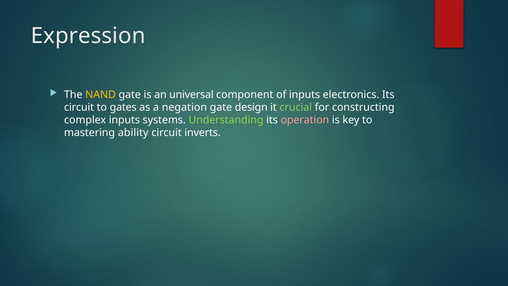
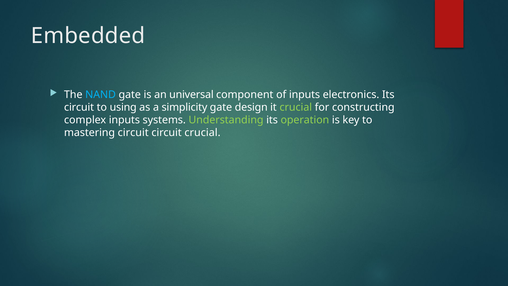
Expression: Expression -> Embedded (88, 36)
NAND colour: yellow -> light blue (101, 95)
gates: gates -> using (123, 107)
negation: negation -> simplicity (184, 107)
operation colour: pink -> light green (305, 120)
mastering ability: ability -> circuit (133, 133)
circuit inverts: inverts -> crucial (203, 133)
